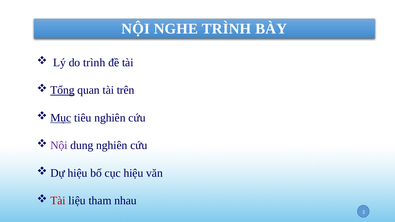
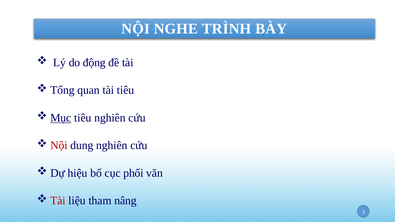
do trình: trình -> động (94, 63)
Tổng underline: present -> none (62, 90)
tài trên: trên -> tiêu (126, 90)
Nội colour: purple -> red (59, 146)
cục hiệu: hiệu -> phối (133, 173)
nhau: nhau -> nâng (126, 201)
